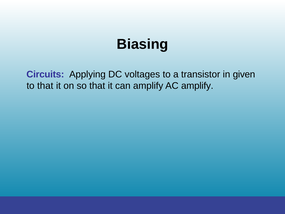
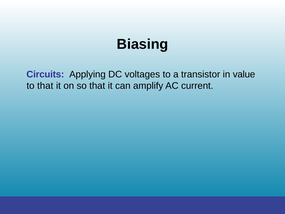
given: given -> value (244, 74)
AC amplify: amplify -> current (197, 86)
